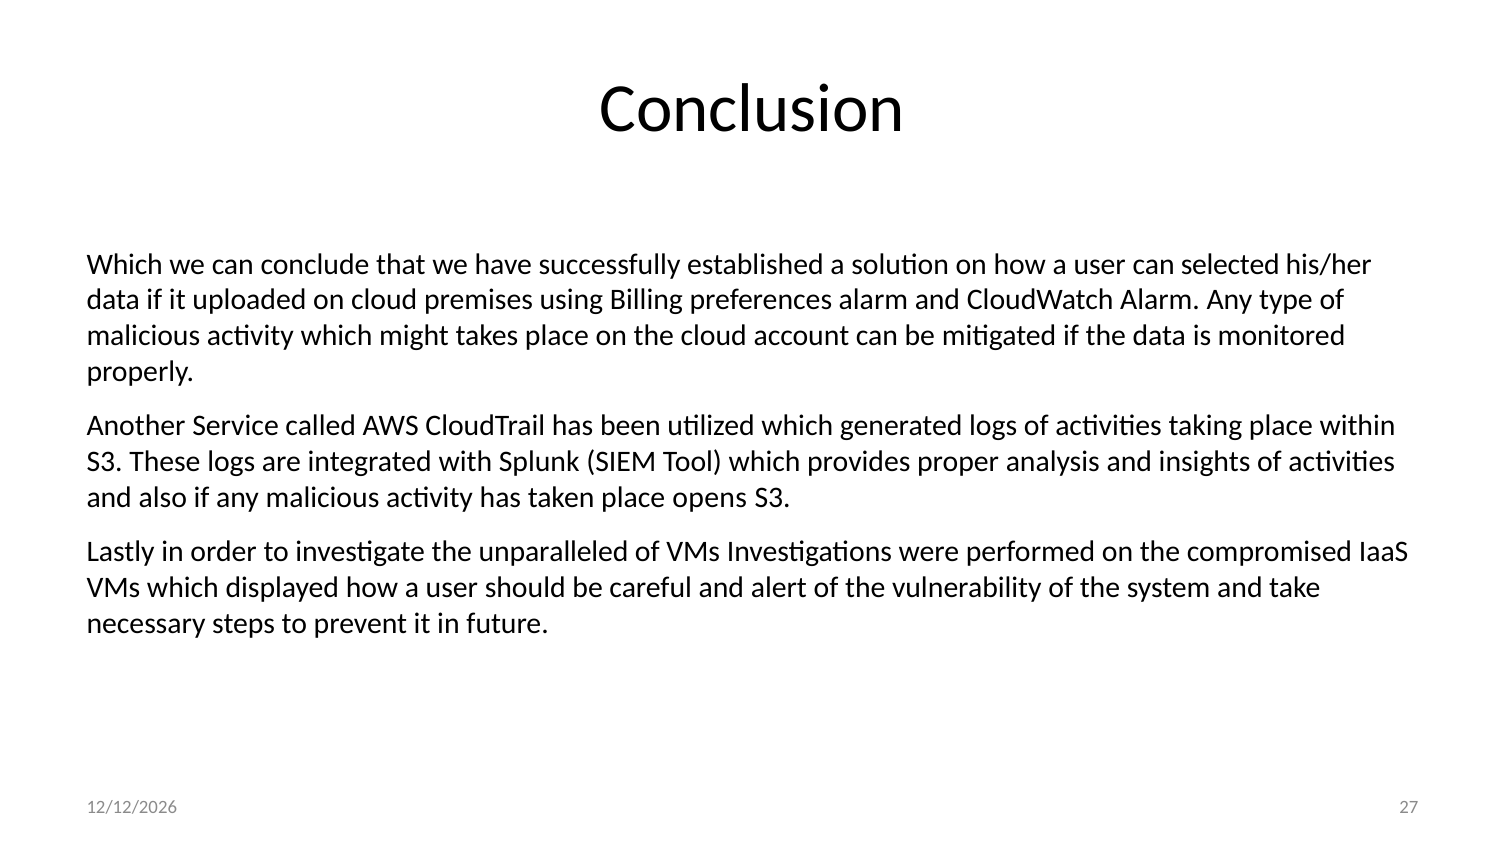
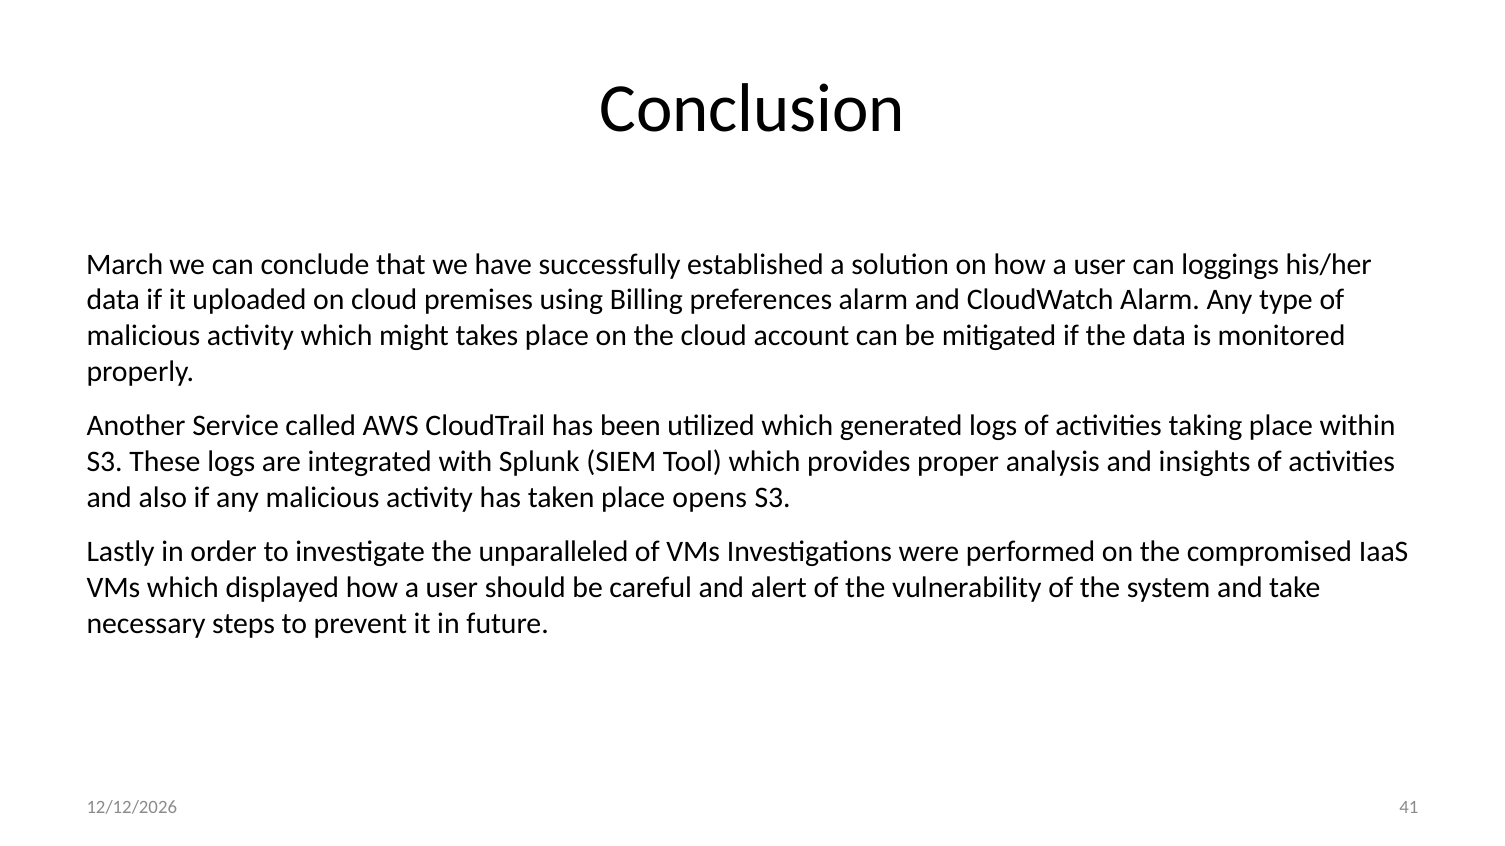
Which: Which -> March (125, 264)
selected: selected -> loggings (1230, 264)
27: 27 -> 41 (1409, 808)
